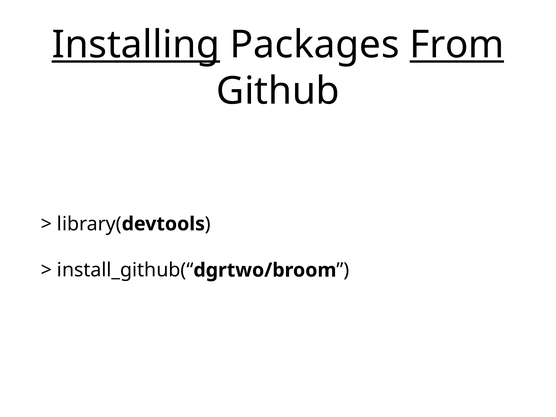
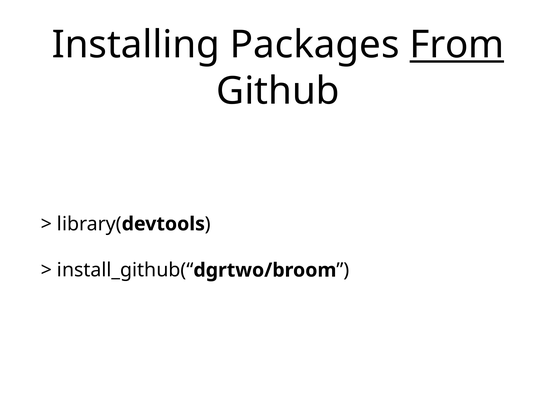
Installing underline: present -> none (136, 45)
